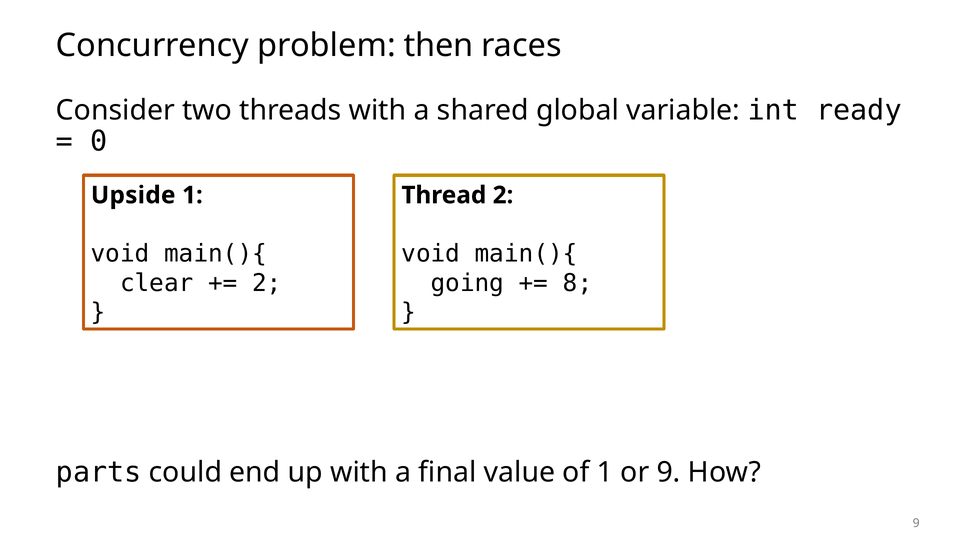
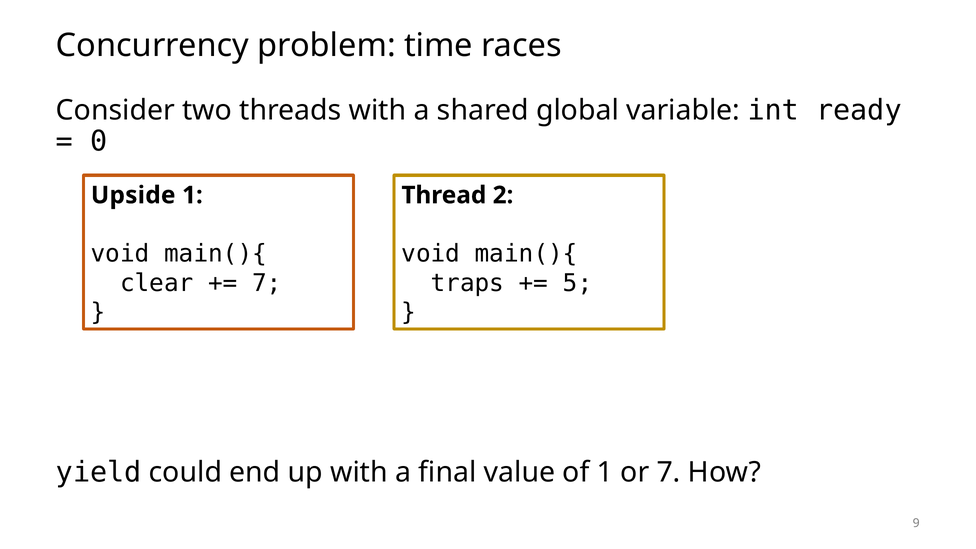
then: then -> time (439, 46)
2: 2 -> 7 (267, 283)
going: going -> traps (467, 283)
8: 8 -> 5 (578, 283)
parts: parts -> yield (99, 472)
or 9: 9 -> 7 (669, 472)
